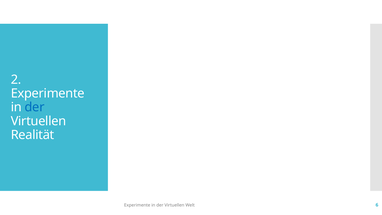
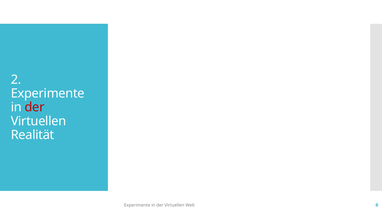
der colour: blue -> red (35, 107)
